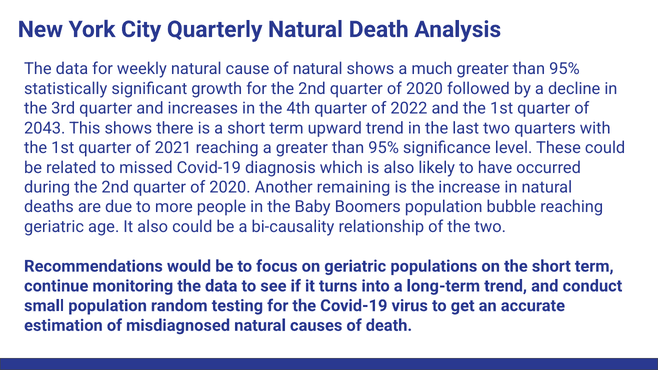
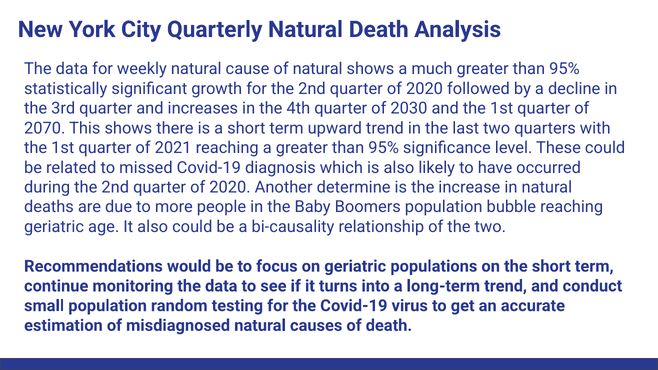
2022: 2022 -> 2030 (409, 108)
2043: 2043 -> 2070 (45, 128)
remaining: remaining -> determine (354, 187)
